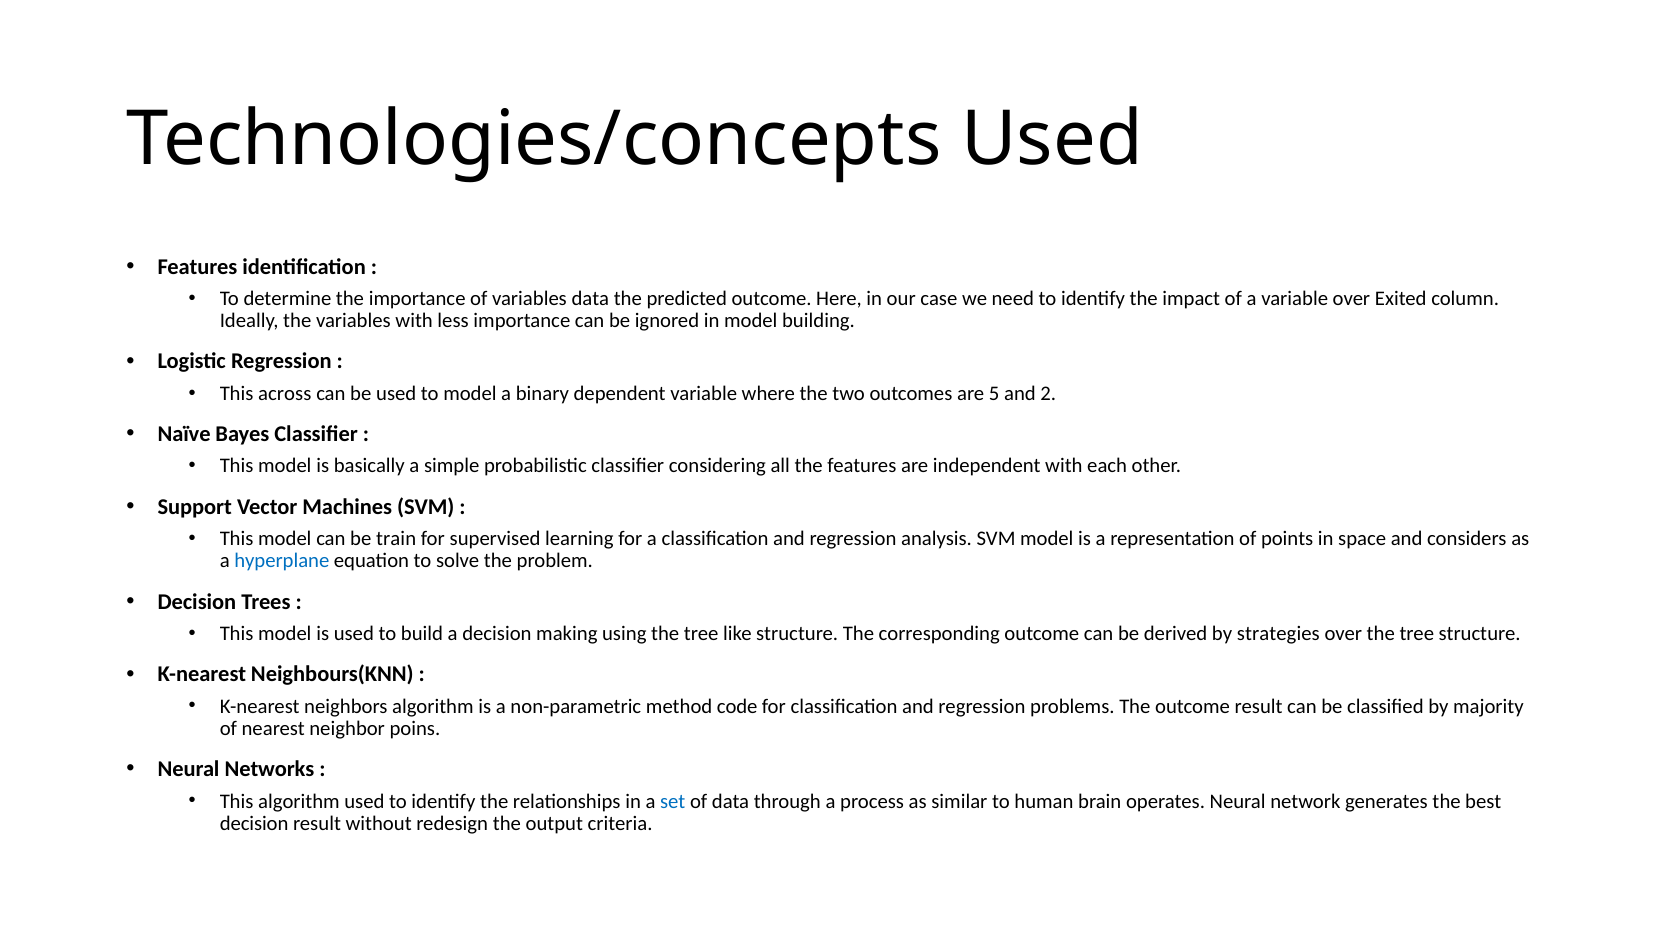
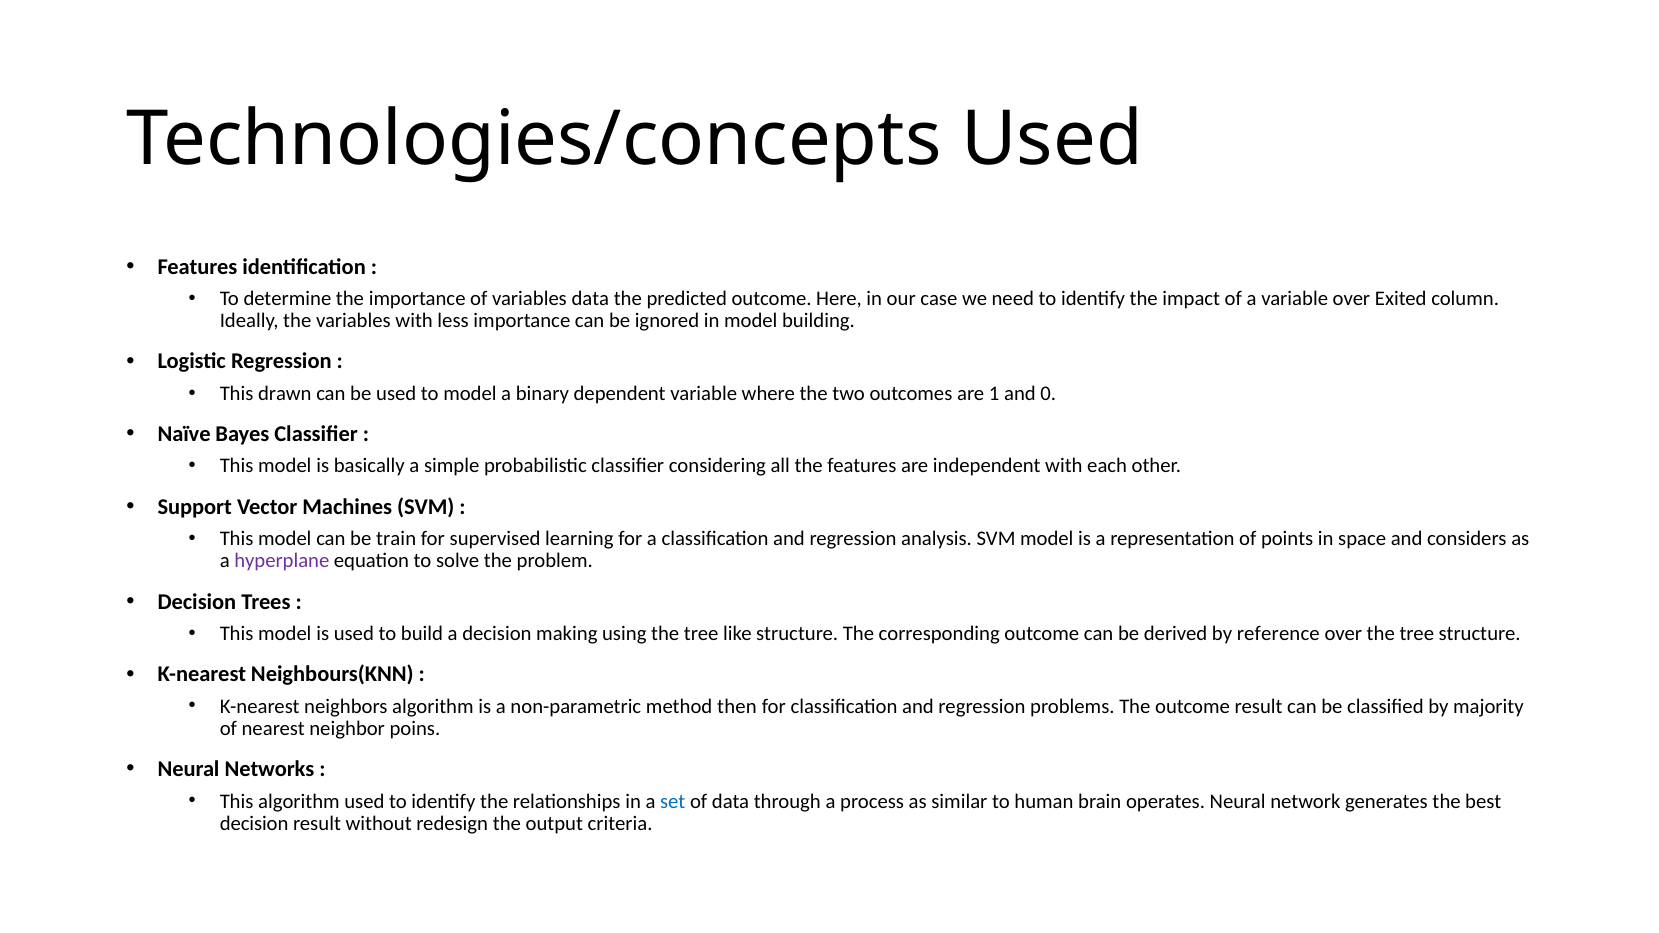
across: across -> drawn (285, 394)
5: 5 -> 1 (994, 394)
2: 2 -> 0 (1048, 394)
hyperplane colour: blue -> purple (282, 561)
strategies: strategies -> reference (1278, 634)
code: code -> then (737, 706)
